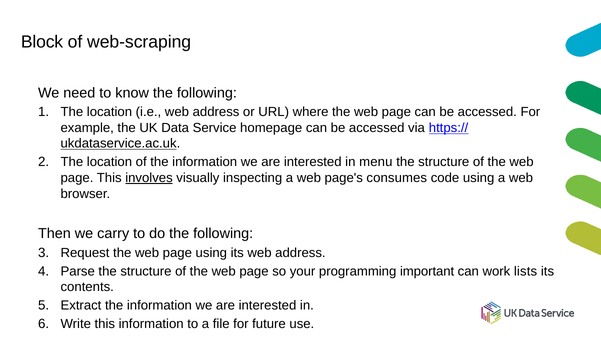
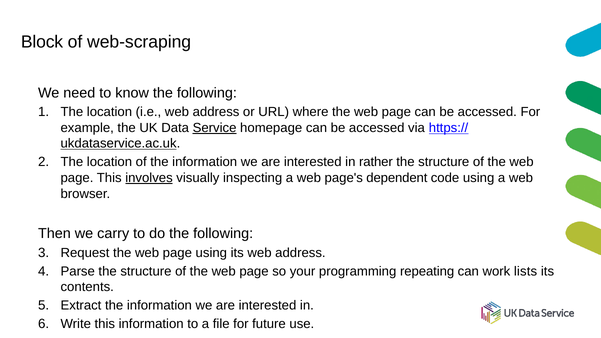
Service underline: none -> present (215, 128)
menu: menu -> rather (376, 162)
consumes: consumes -> dependent (397, 178)
important: important -> repeating (427, 271)
